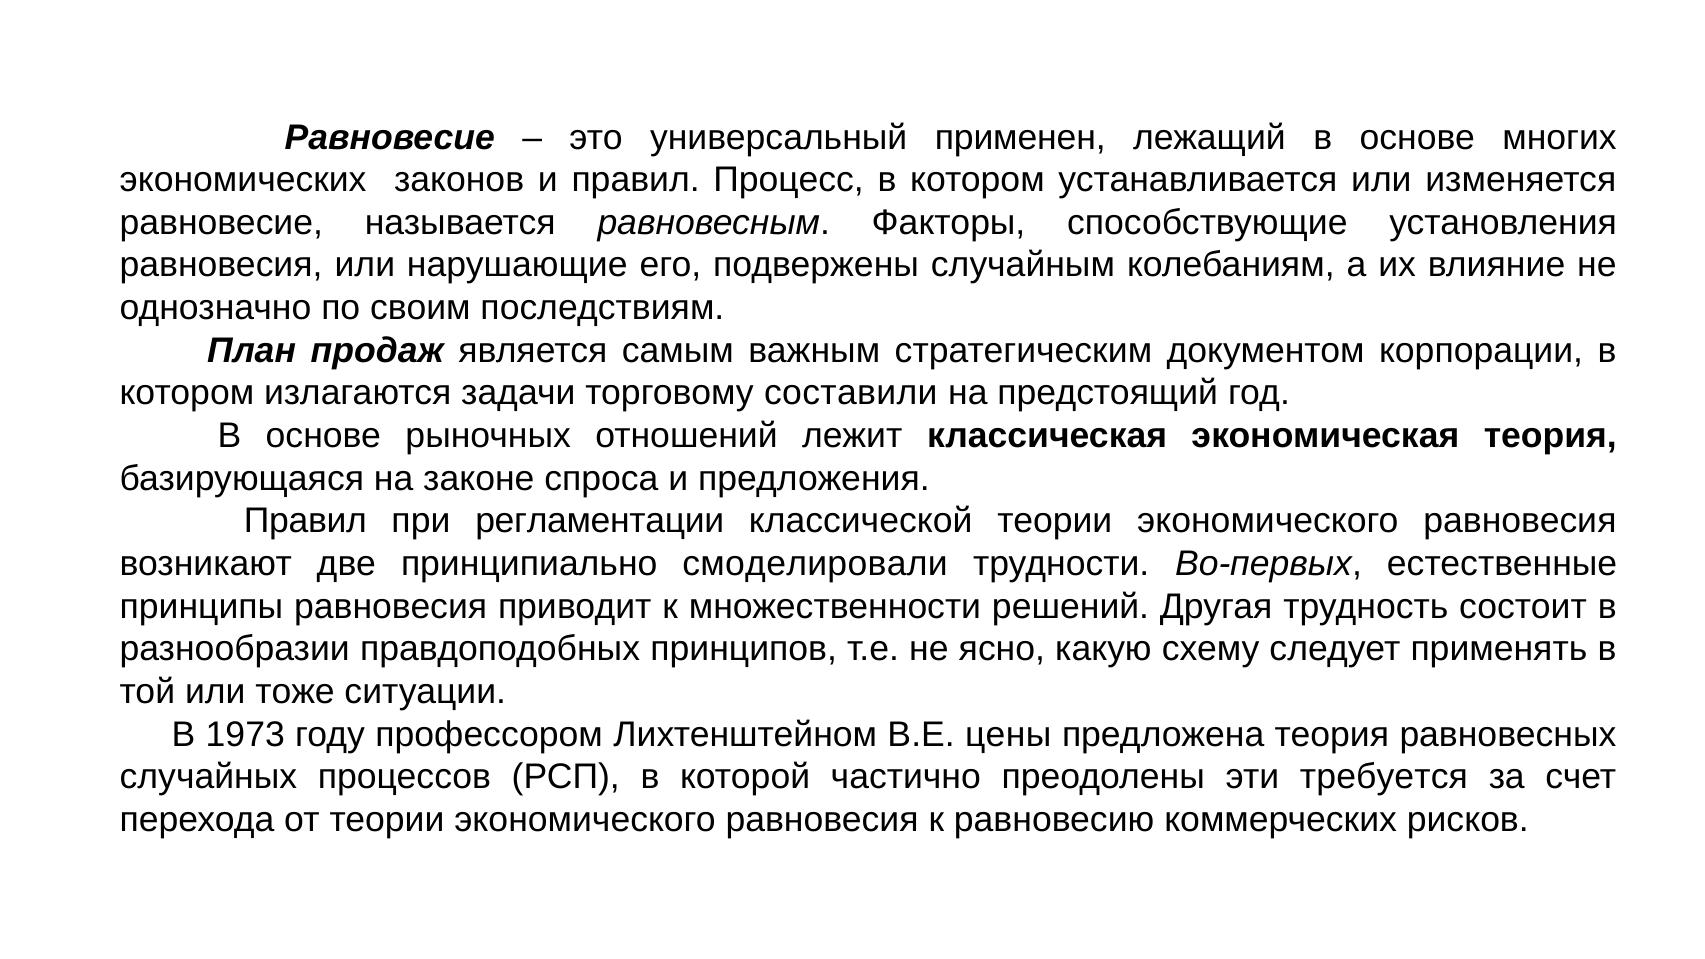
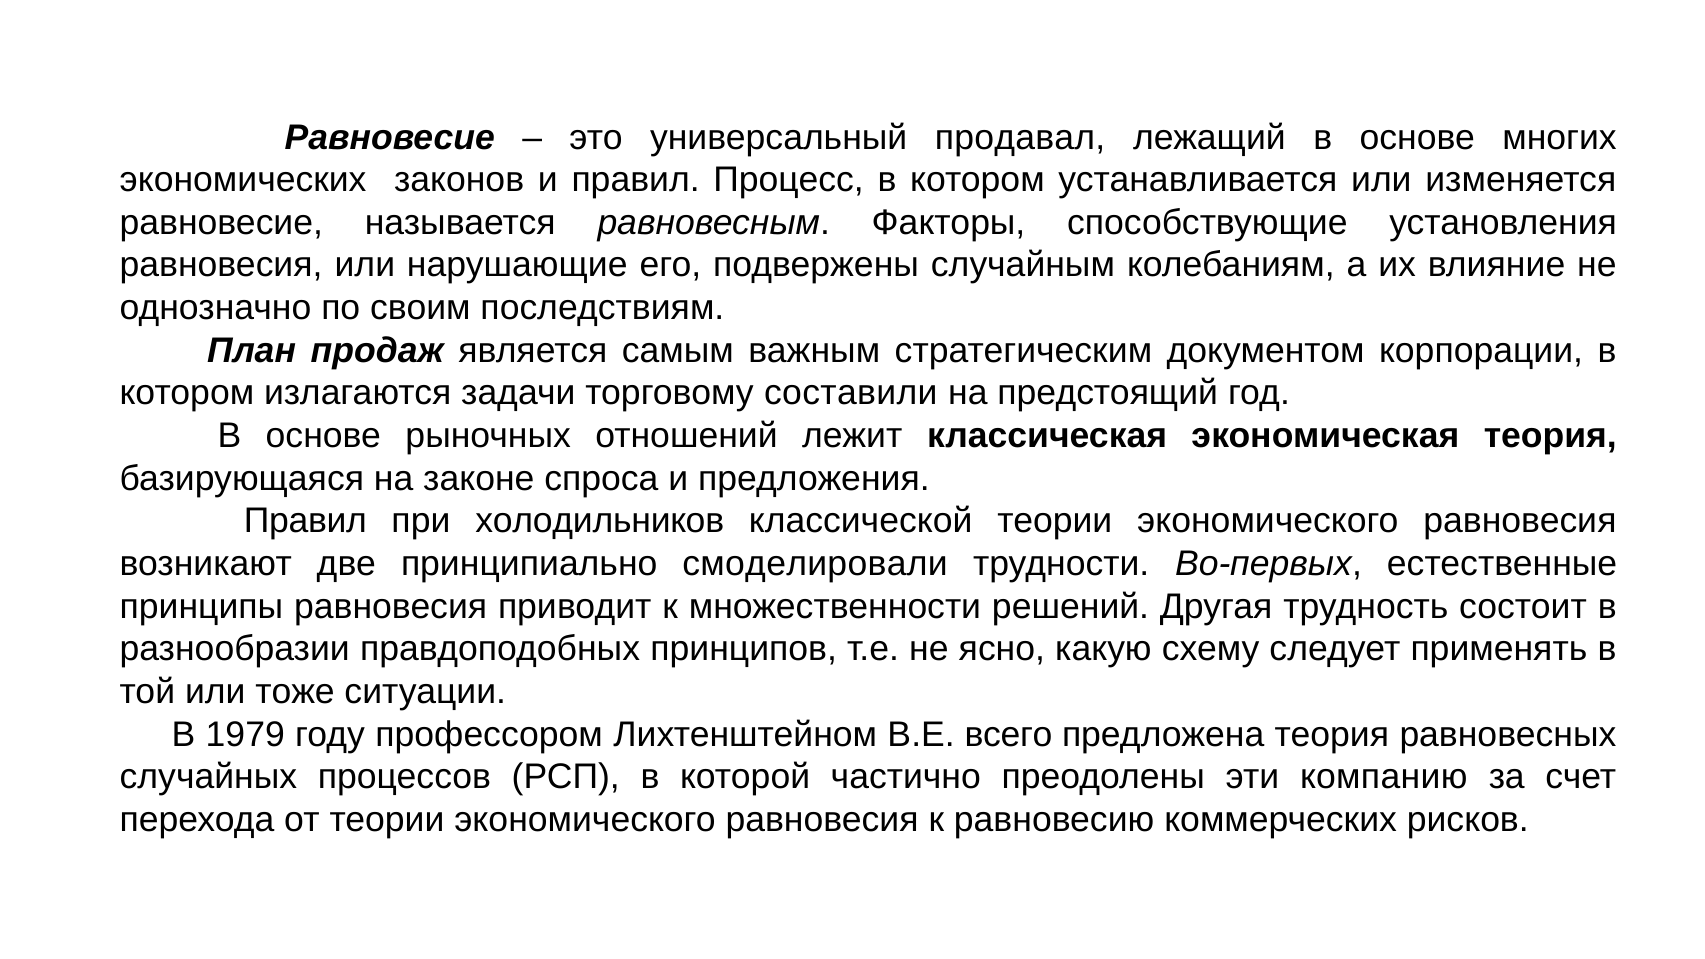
применен: применен -> продавал (1020, 137)
регламентации: регламентации -> холодильников (600, 521)
1973: 1973 -> 1979 (245, 734)
цены: цены -> всего (1009, 734)
требуется: требуется -> компанию (1384, 777)
